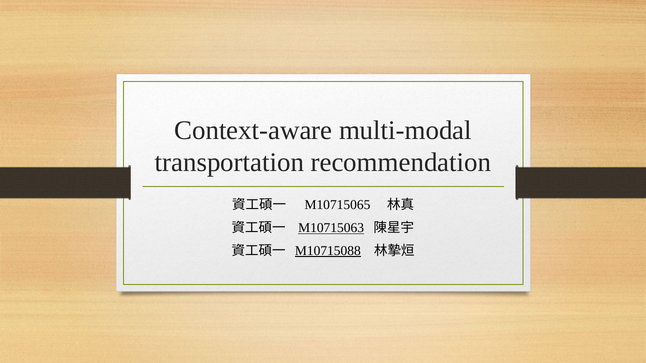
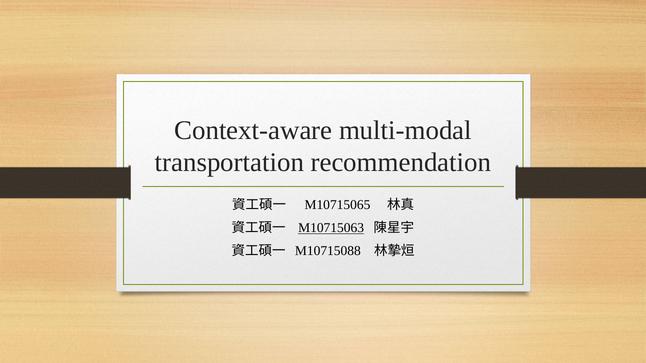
M10715088 underline: present -> none (328, 251)
